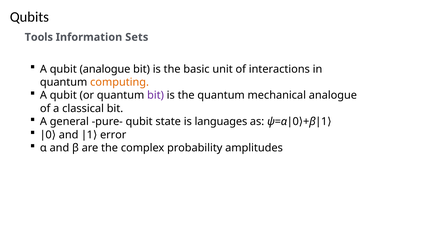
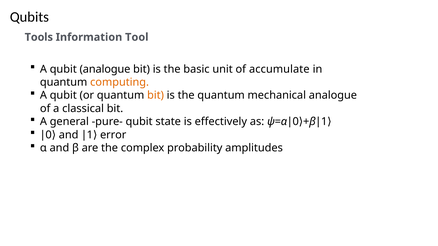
Sets: Sets -> Tool (137, 37)
interactions: interactions -> accumulate (279, 69)
bit colour: purple -> orange (156, 96)
languages: languages -> effectively (221, 122)
